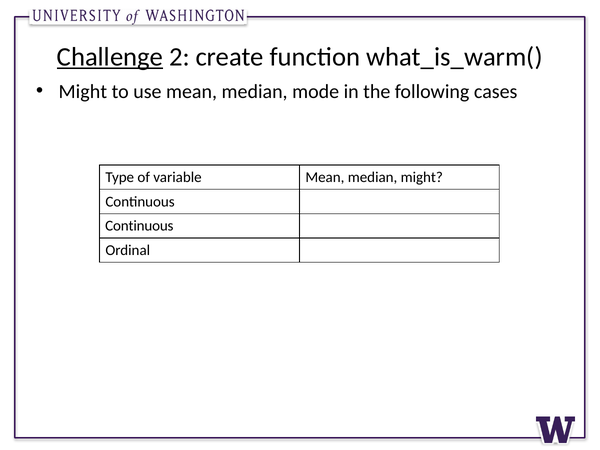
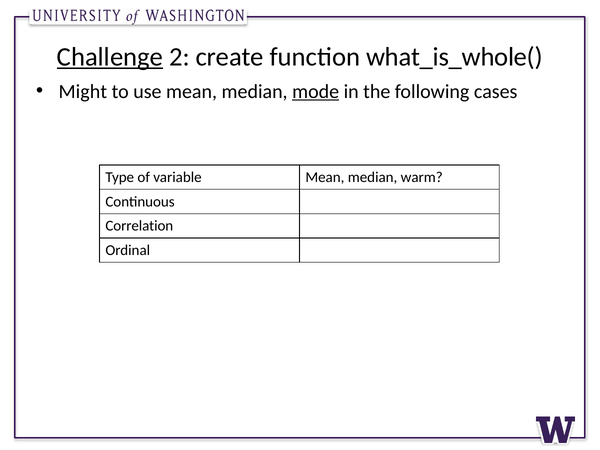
what_is_warm(: what_is_warm( -> what_is_whole( (455, 57)
mode underline: none -> present (316, 91)
median might: might -> warm (422, 177)
Continuous: Continuous -> Correlation (139, 226)
